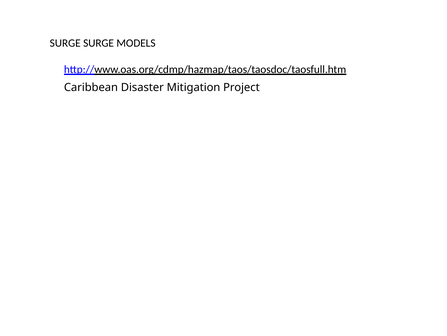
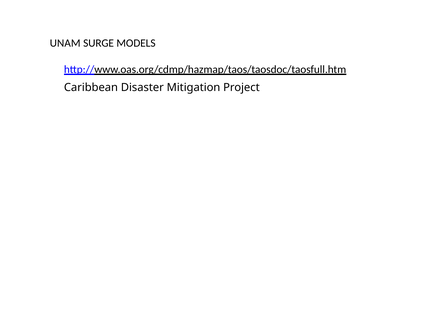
SURGE: SURGE -> UNAM (65, 43)
